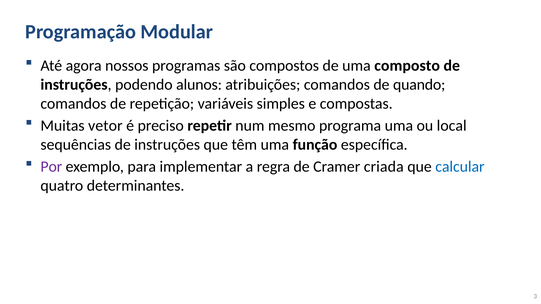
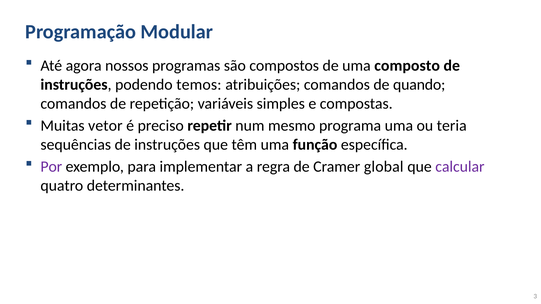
alunos: alunos -> temos (199, 85)
local: local -> teria (452, 126)
criada: criada -> global (384, 167)
calcular colour: blue -> purple (460, 167)
